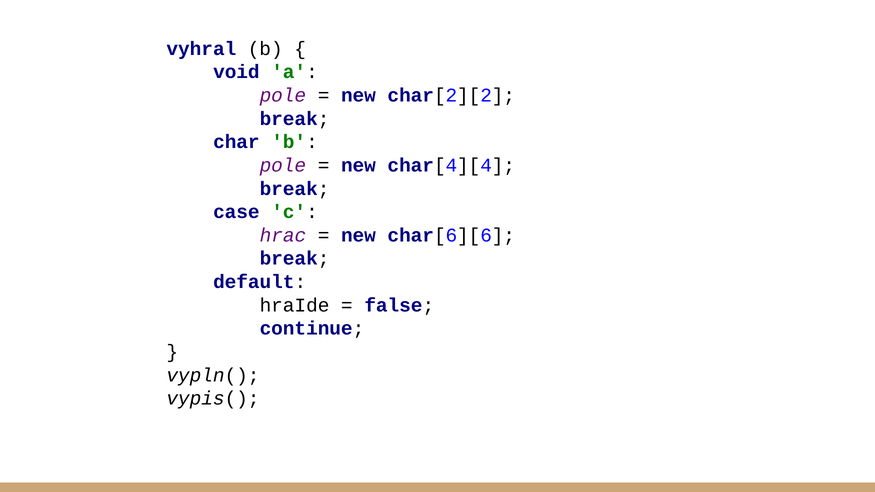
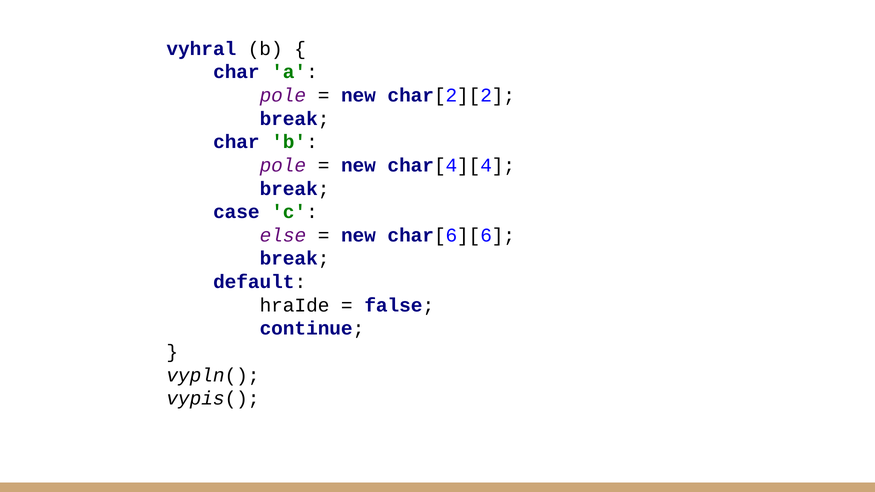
void: void -> char (236, 72)
hrac: hrac -> else (283, 235)
